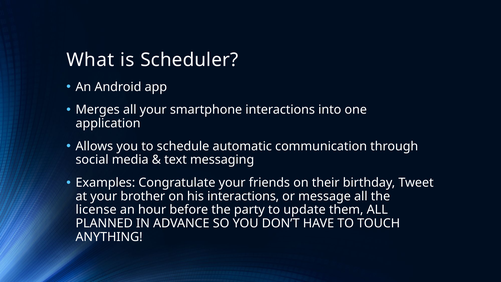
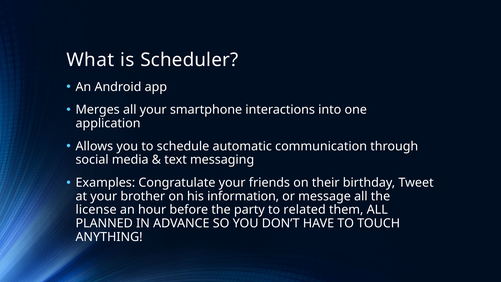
his interactions: interactions -> information (243, 196)
update: update -> related (305, 210)
